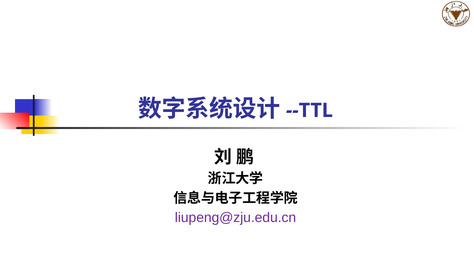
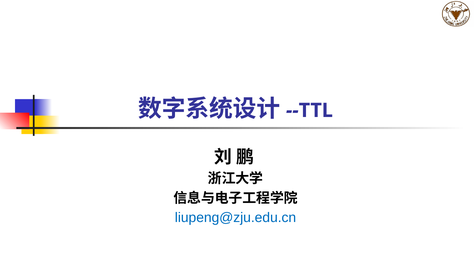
liupeng@zju.edu.cn colour: purple -> blue (235, 217)
